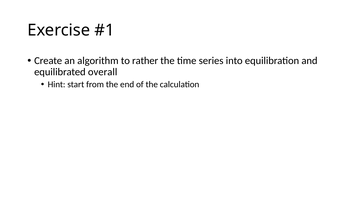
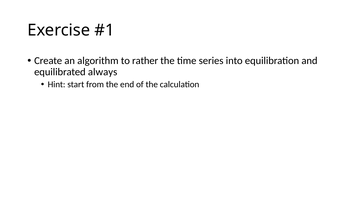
overall: overall -> always (103, 72)
